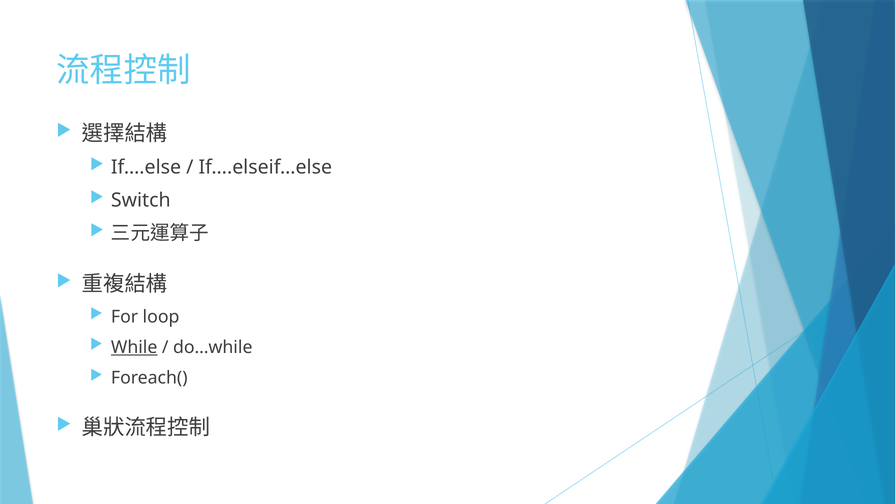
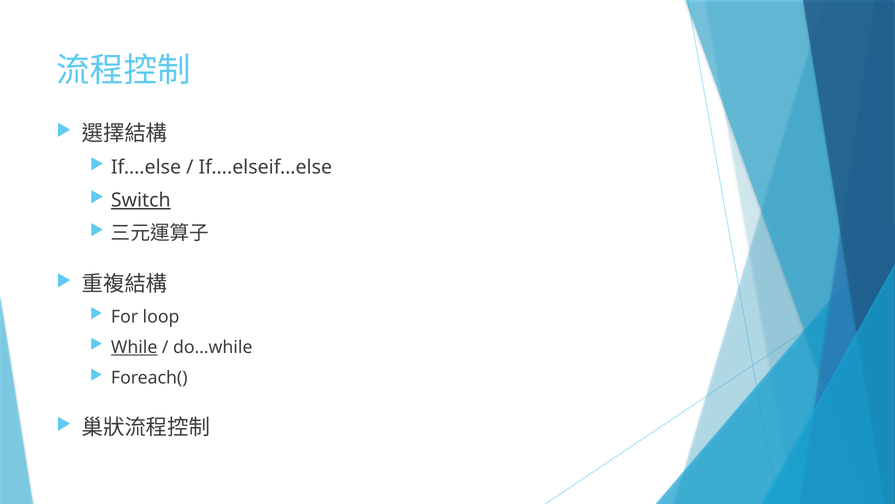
Switch underline: none -> present (141, 200)
